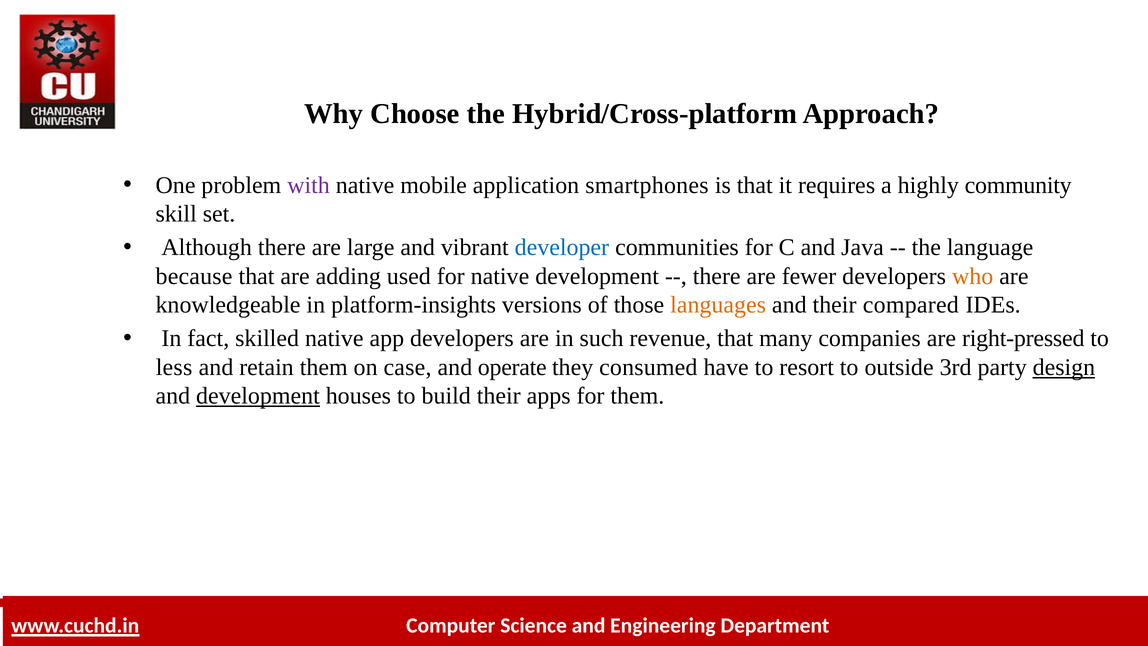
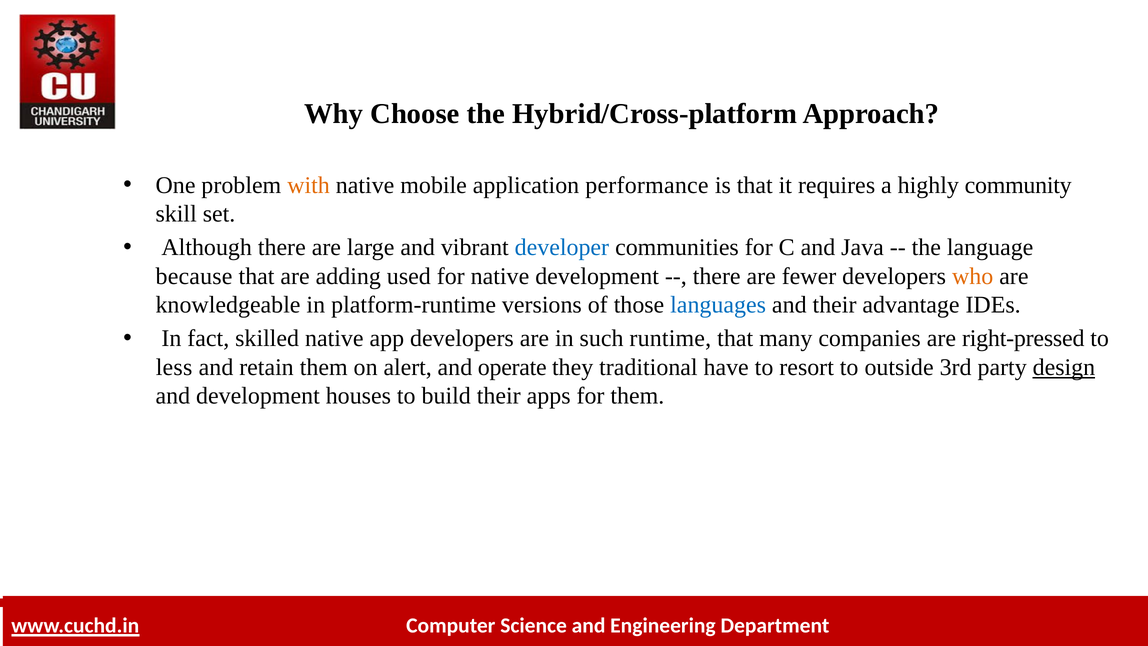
with colour: purple -> orange (309, 185)
smartphones: smartphones -> performance (647, 185)
platform-insights: platform-insights -> platform-runtime (414, 305)
languages colour: orange -> blue (718, 305)
compared: compared -> advantage (911, 305)
revenue: revenue -> runtime (670, 338)
case: case -> alert (408, 367)
consumed: consumed -> traditional (648, 367)
development underline: present -> none (258, 396)
